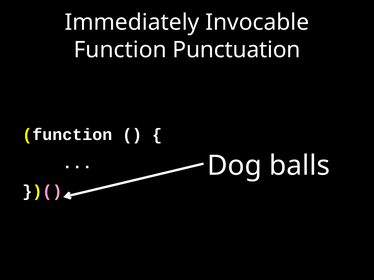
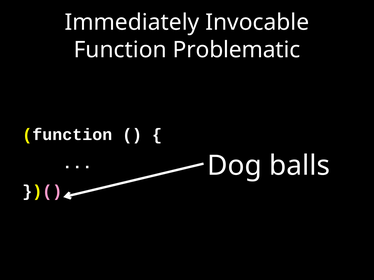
Punctuation: Punctuation -> Problematic (236, 50)
